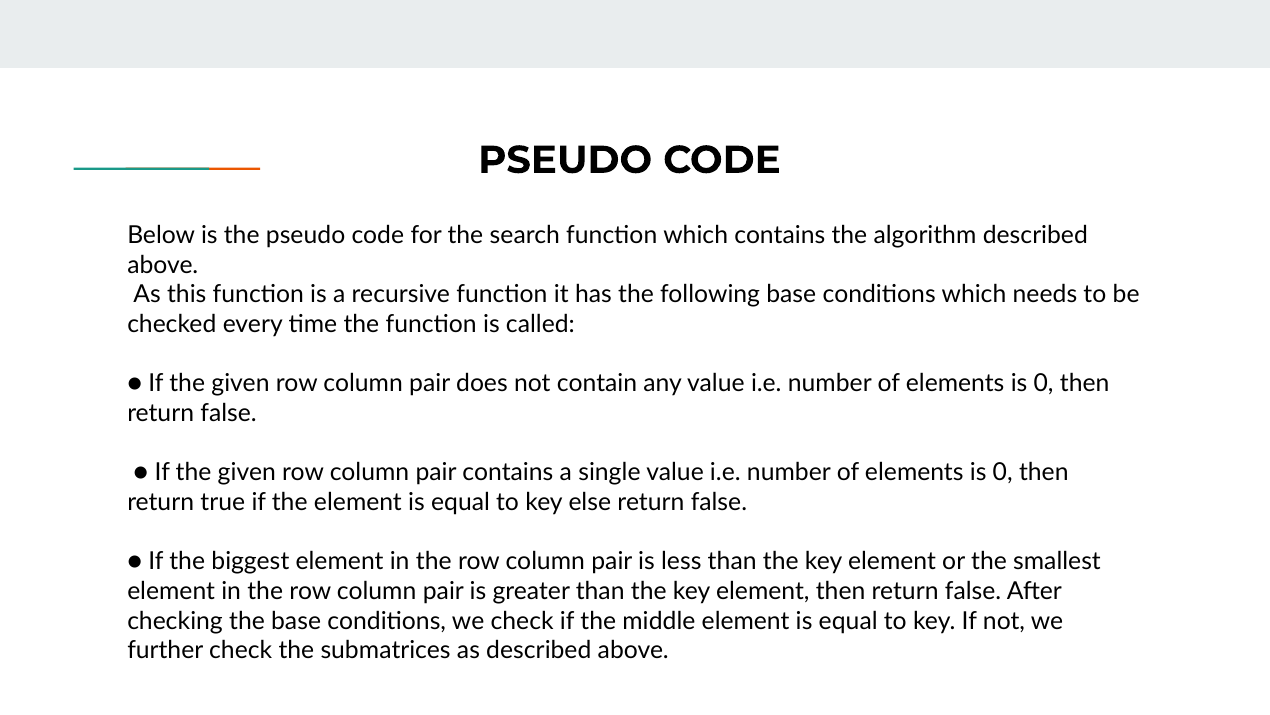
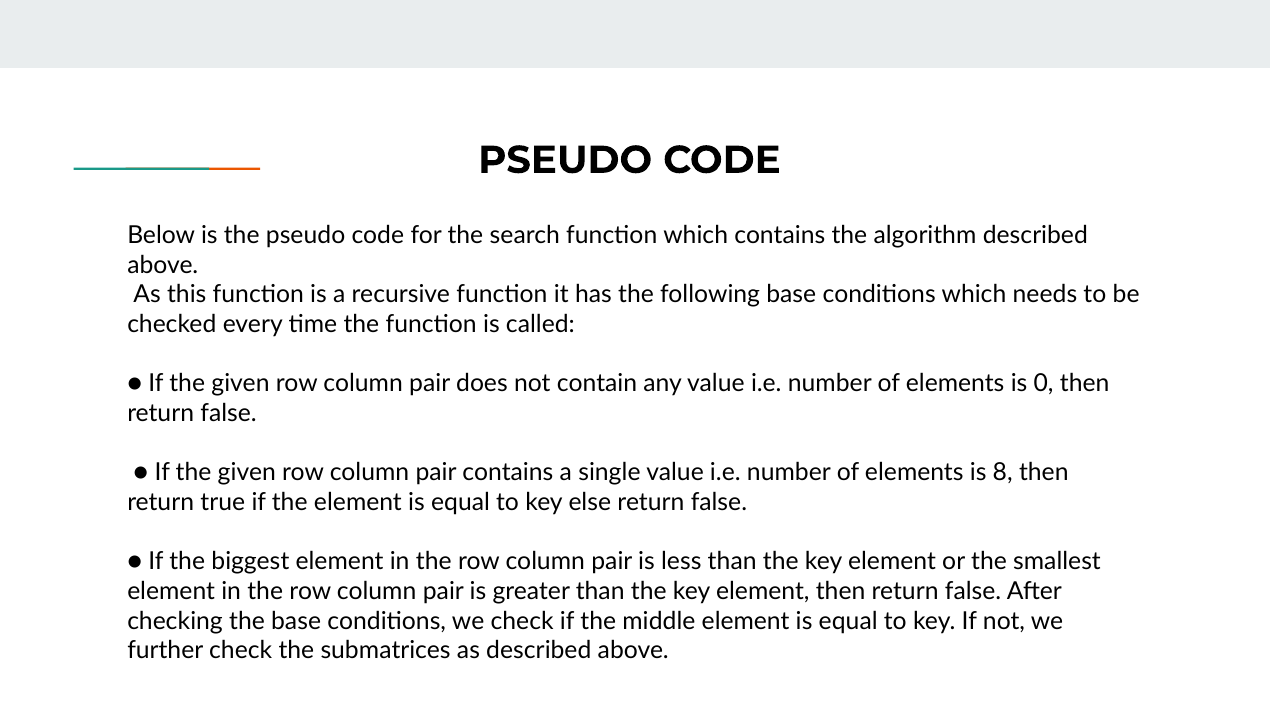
0: 0 -> 8 (1003, 472)
